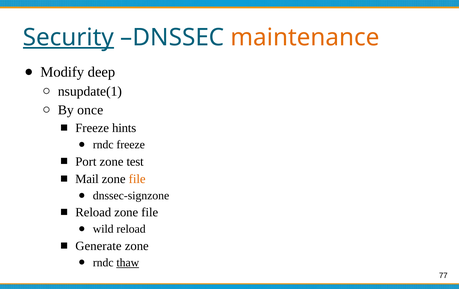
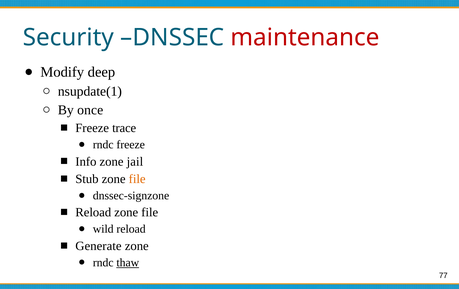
Security underline: present -> none (68, 37)
maintenance colour: orange -> red (305, 37)
hints: hints -> trace (124, 128)
Port: Port -> Info (86, 162)
test: test -> jail (135, 162)
Mail: Mail -> Stub (87, 179)
